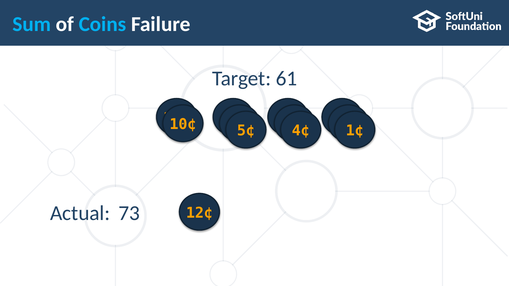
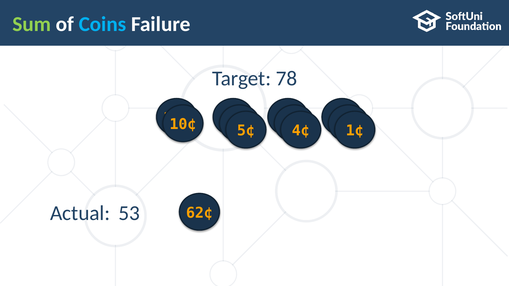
Sum colour: light blue -> light green (32, 24)
61: 61 -> 78 (287, 79)
73: 73 -> 53 (129, 213)
12¢: 12¢ -> 62¢ (199, 213)
